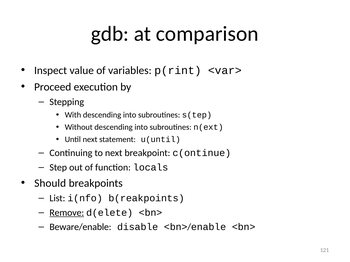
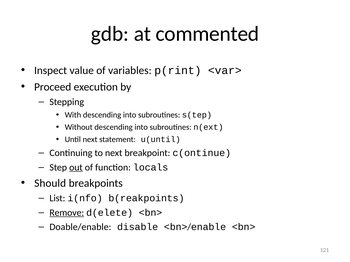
comparison: comparison -> commented (207, 34)
out underline: none -> present (76, 168)
Beware/enable: Beware/enable -> Doable/enable (80, 227)
